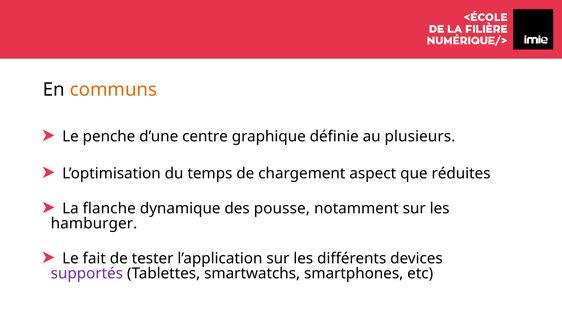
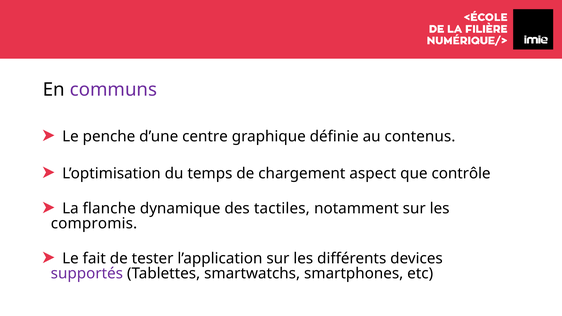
communs colour: orange -> purple (113, 90)
plusieurs: plusieurs -> contenus (420, 137)
réduites: réduites -> contrôle (461, 174)
pousse: pousse -> tactiles (282, 209)
hamburger: hamburger -> compromis (94, 223)
